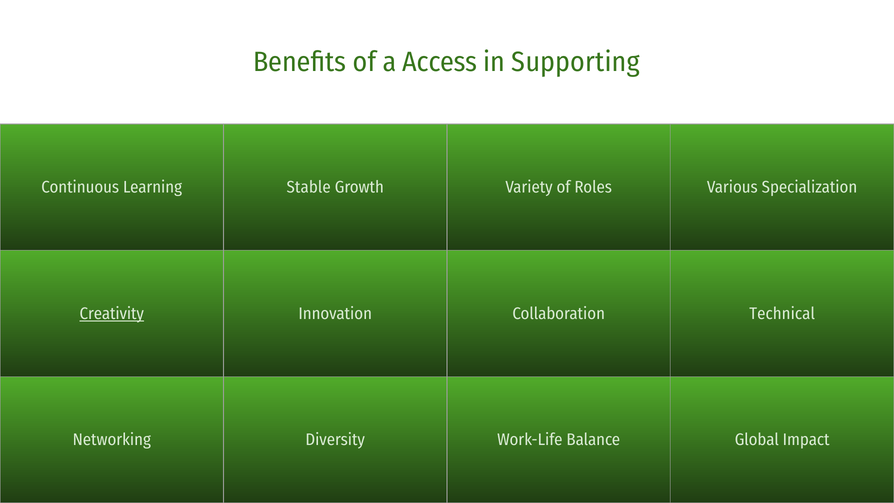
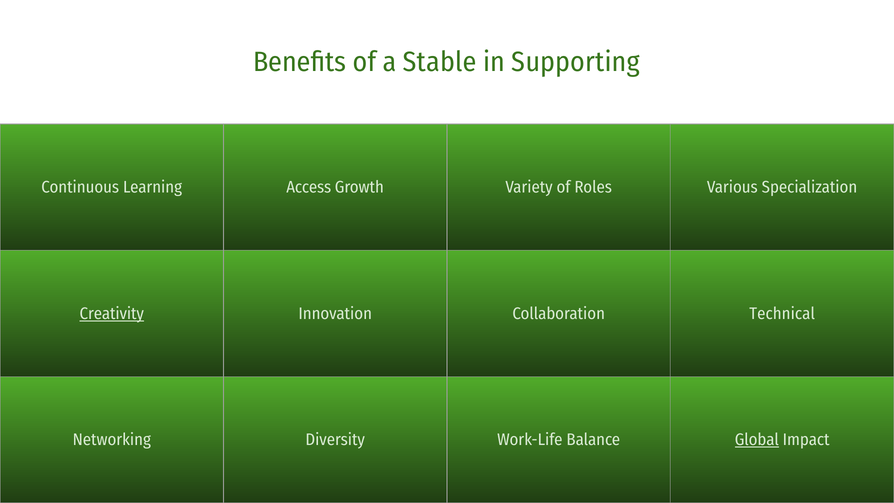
Access: Access -> Stable (440, 62)
Stable: Stable -> Access (309, 187)
Global underline: none -> present (757, 440)
